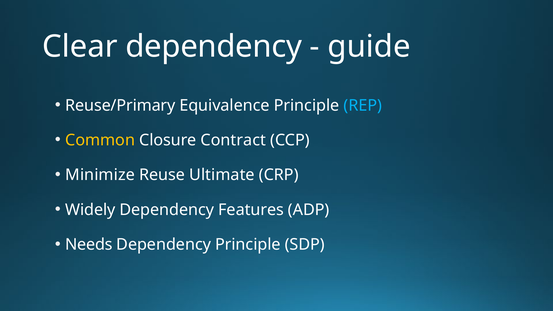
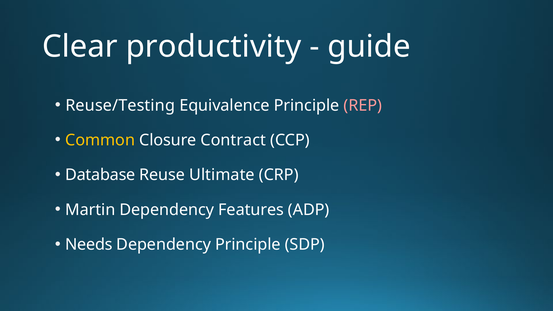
Clear dependency: dependency -> productivity (213, 46)
Reuse/Primary: Reuse/Primary -> Reuse/Testing (120, 105)
REP colour: light blue -> pink (363, 105)
Minimize: Minimize -> Database (100, 175)
Widely: Widely -> Martin (90, 210)
